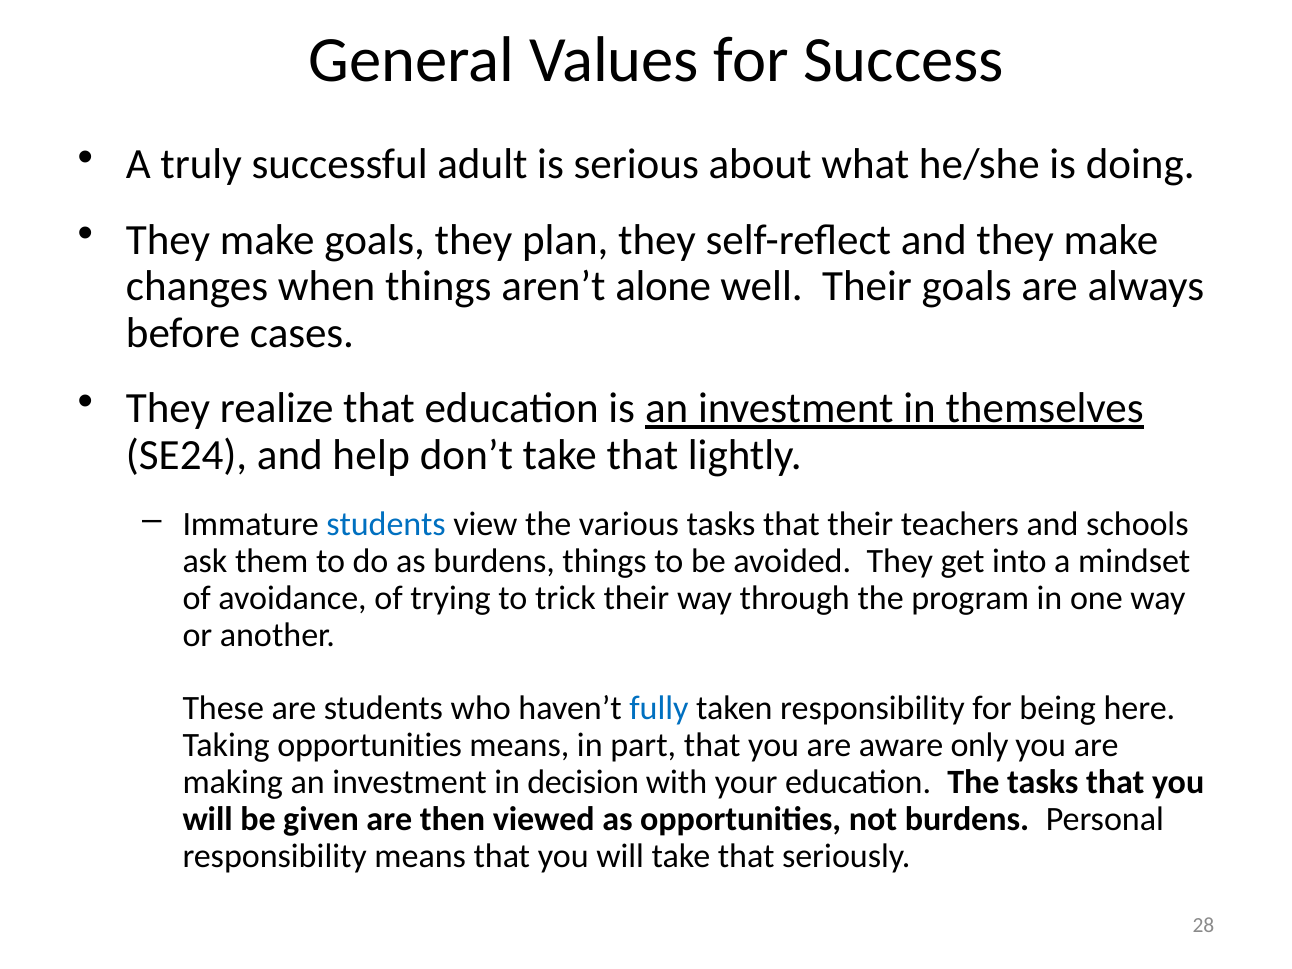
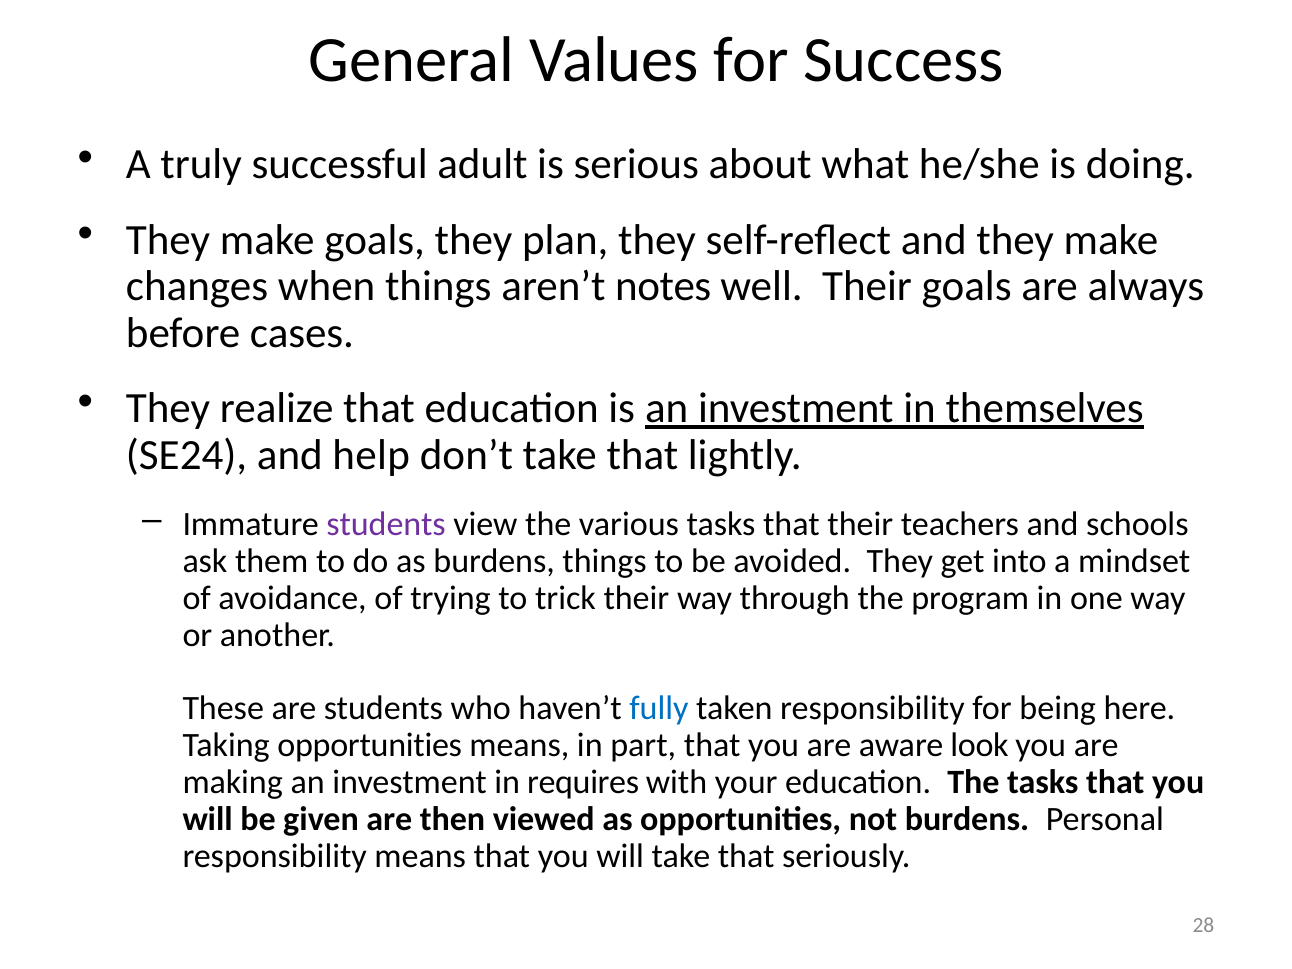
alone: alone -> notes (663, 287)
students colour: blue -> purple (386, 525)
only: only -> look (980, 746)
decision: decision -> requires (583, 782)
